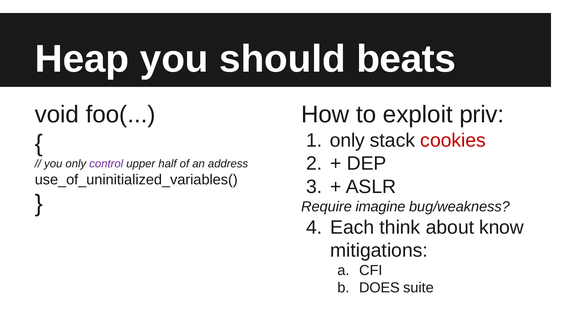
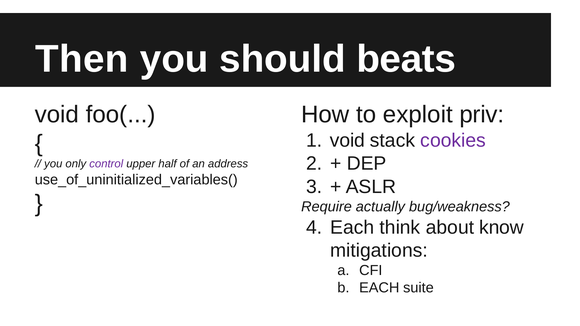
Heap: Heap -> Then (82, 59)
only: only -> void (347, 140)
cookies colour: red -> purple (453, 140)
imagine: imagine -> actually (380, 207)
DOES: DOES -> EACH (379, 288)
